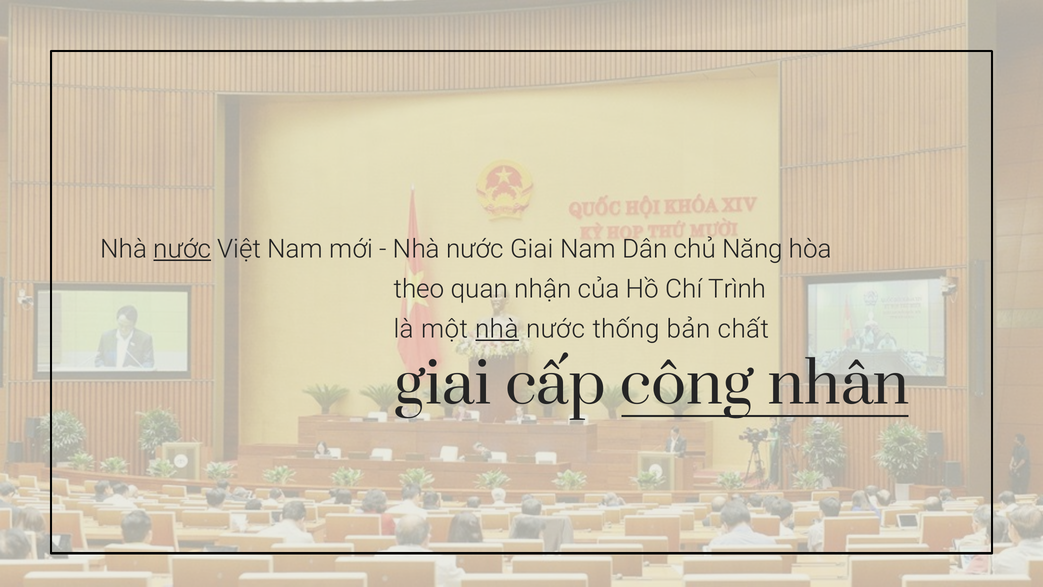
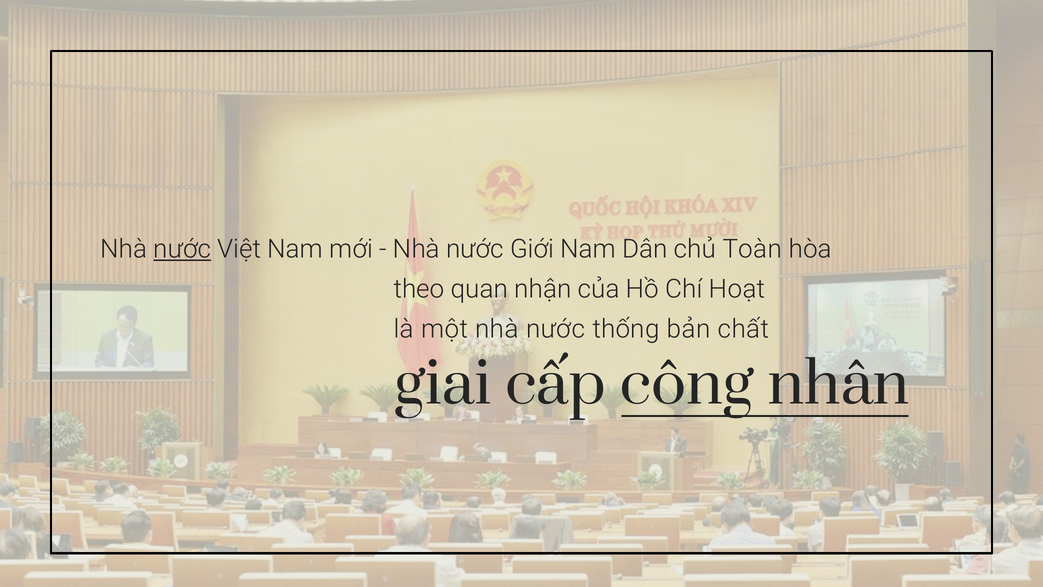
nước Giai: Giai -> Giới (532, 249)
Năng: Năng -> Toàn (752, 249)
Trình: Trình -> Hoạt (737, 289)
nhà underline: present -> none (497, 329)
